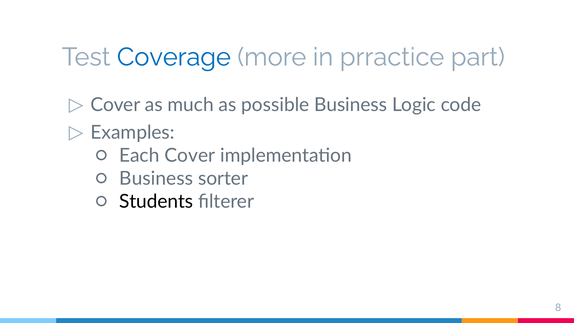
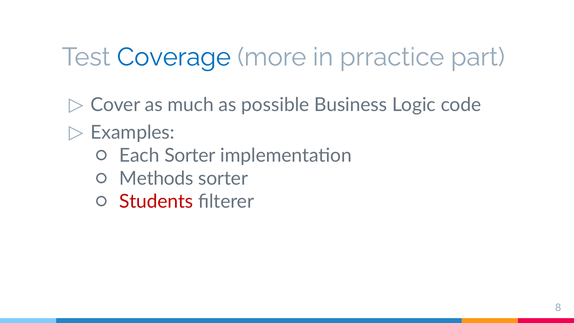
Each Cover: Cover -> Sorter (190, 156)
Business: Business -> Methods (156, 178)
Students colour: black -> red (156, 201)
